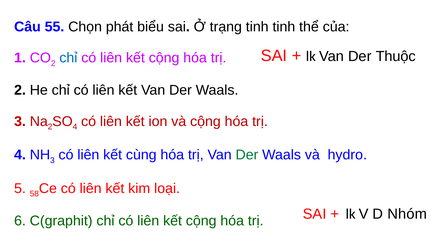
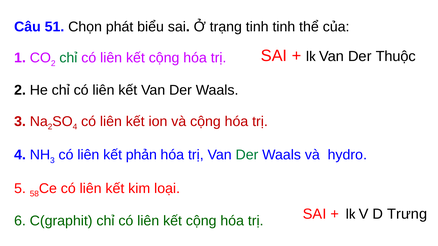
55: 55 -> 51 (55, 27)
chỉ colour: blue -> green (68, 58)
cùng: cùng -> phản (141, 155)
Nhóm: Nhóm -> Trưng (407, 214)
